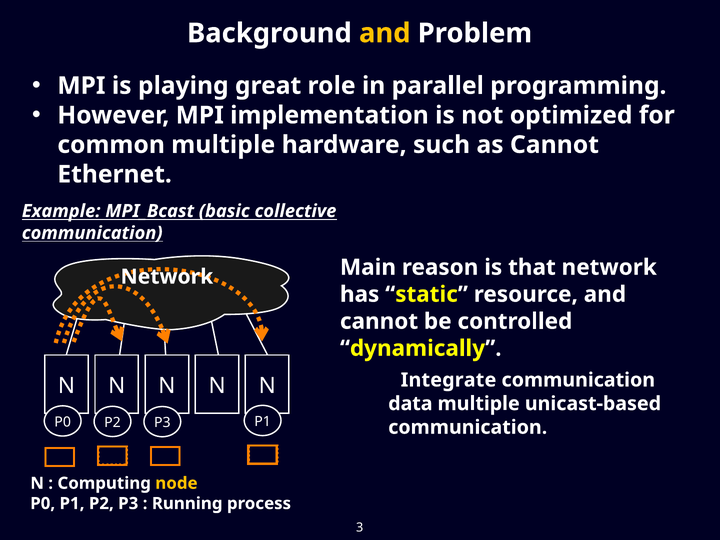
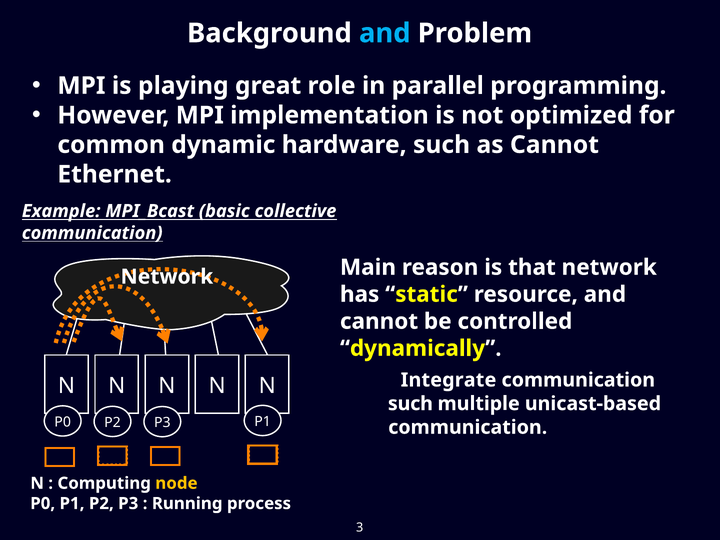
and colour: yellow -> light blue (385, 33)
common multiple: multiple -> dynamic (223, 145)
data: data -> such (410, 404)
